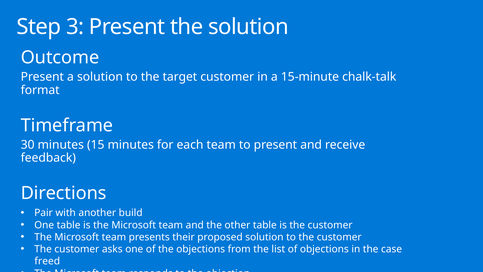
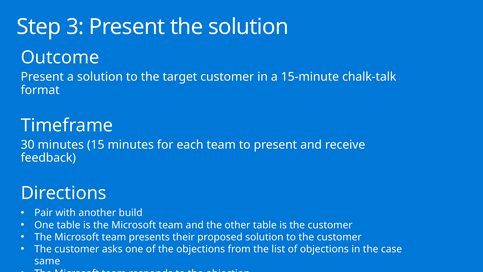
freed: freed -> same (47, 261)
